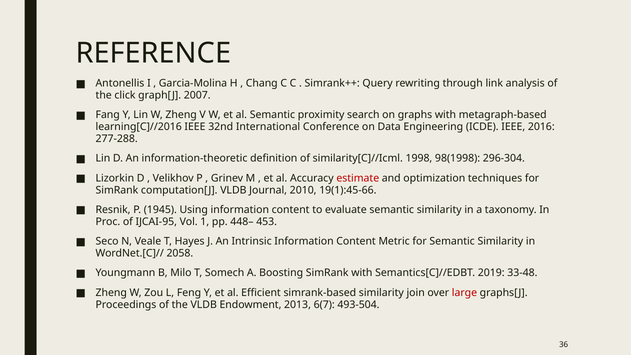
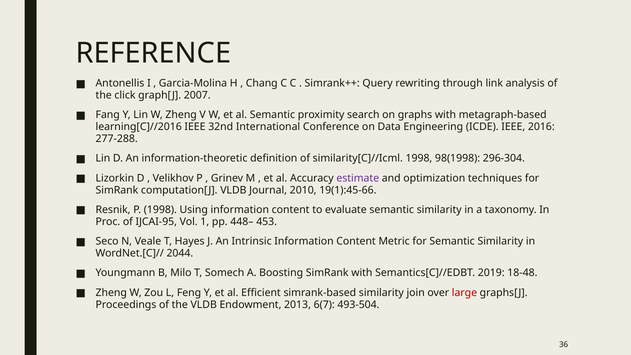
estimate colour: red -> purple (358, 178)
P 1945: 1945 -> 1998 (160, 210)
2058: 2058 -> 2044 (180, 253)
33-48: 33-48 -> 18-48 (522, 273)
